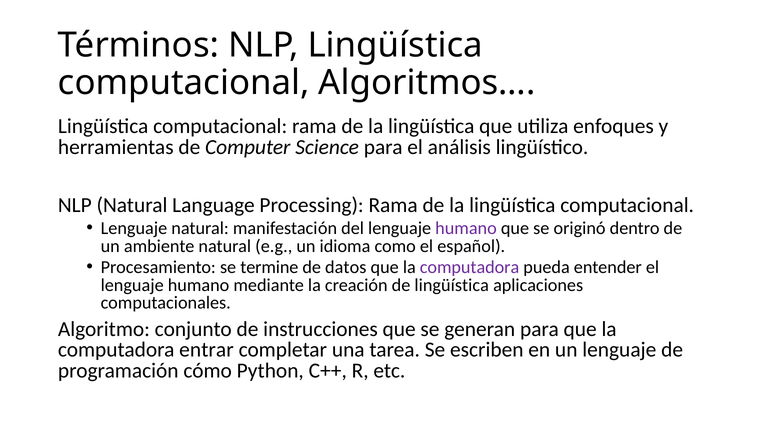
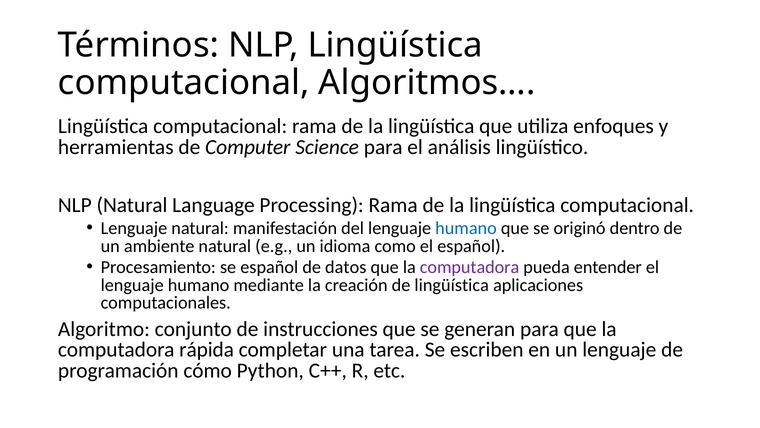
humano colour: purple -> blue (466, 228)
se termine: termine -> español (269, 267)
entrar: entrar -> rápida (207, 349)
